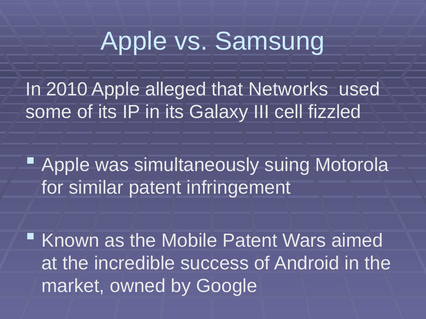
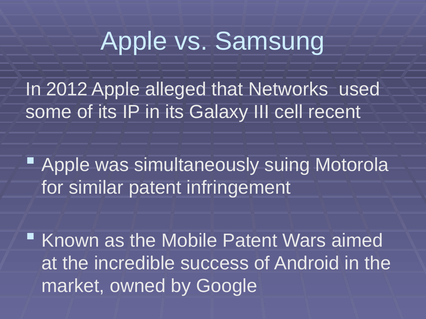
2010: 2010 -> 2012 (67, 89)
fizzled: fizzled -> recent (335, 112)
